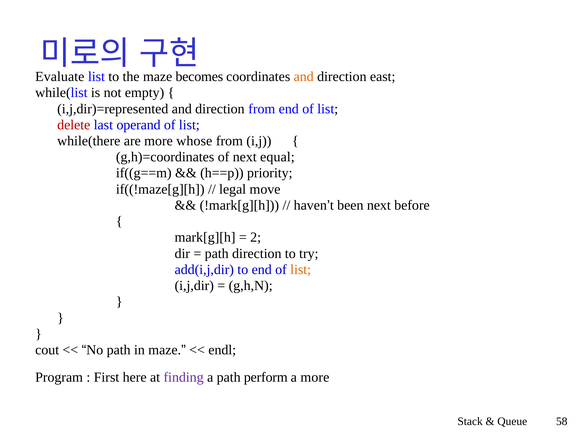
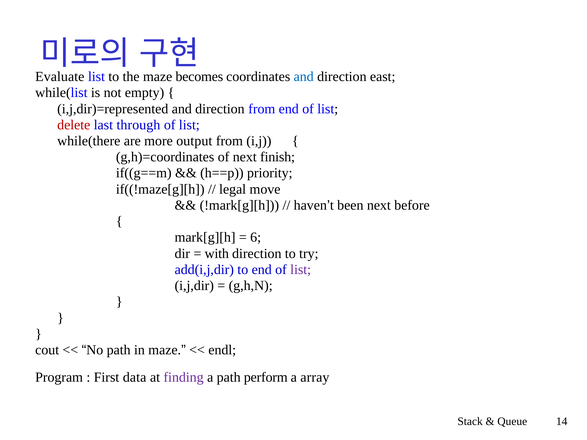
and colour: orange -> blue (304, 77)
operand: operand -> through (138, 125)
whose: whose -> output (194, 141)
equal: equal -> finish (278, 157)
2: 2 -> 6 (256, 238)
path: path -> with (217, 254)
list colour: orange -> purple (301, 270)
here: here -> data (135, 378)
a more: more -> array (315, 378)
58: 58 -> 14 (562, 421)
